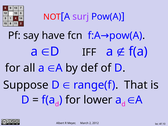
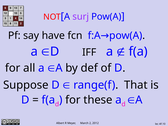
lower: lower -> these (98, 100)
